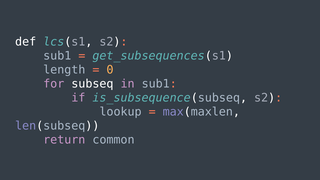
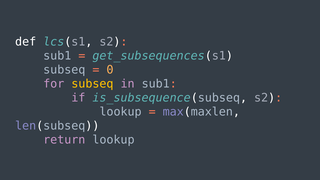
length: length -> subseq (64, 70)
subseq colour: white -> yellow (92, 84)
return common: common -> lookup (113, 140)
